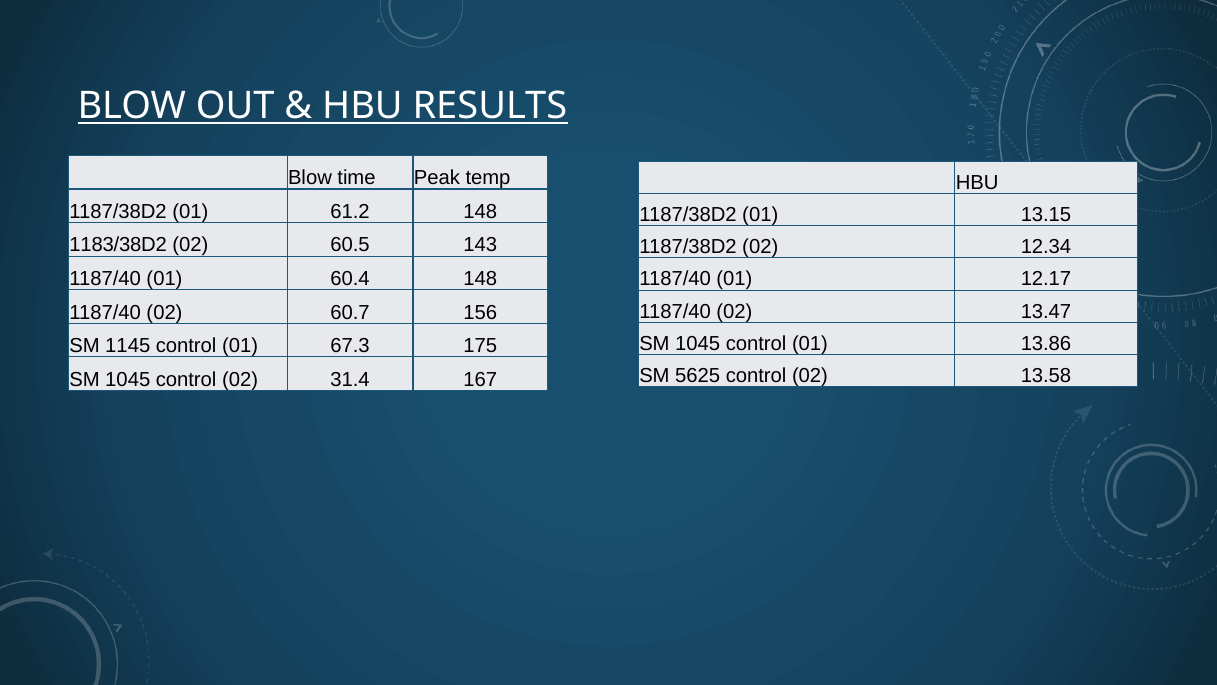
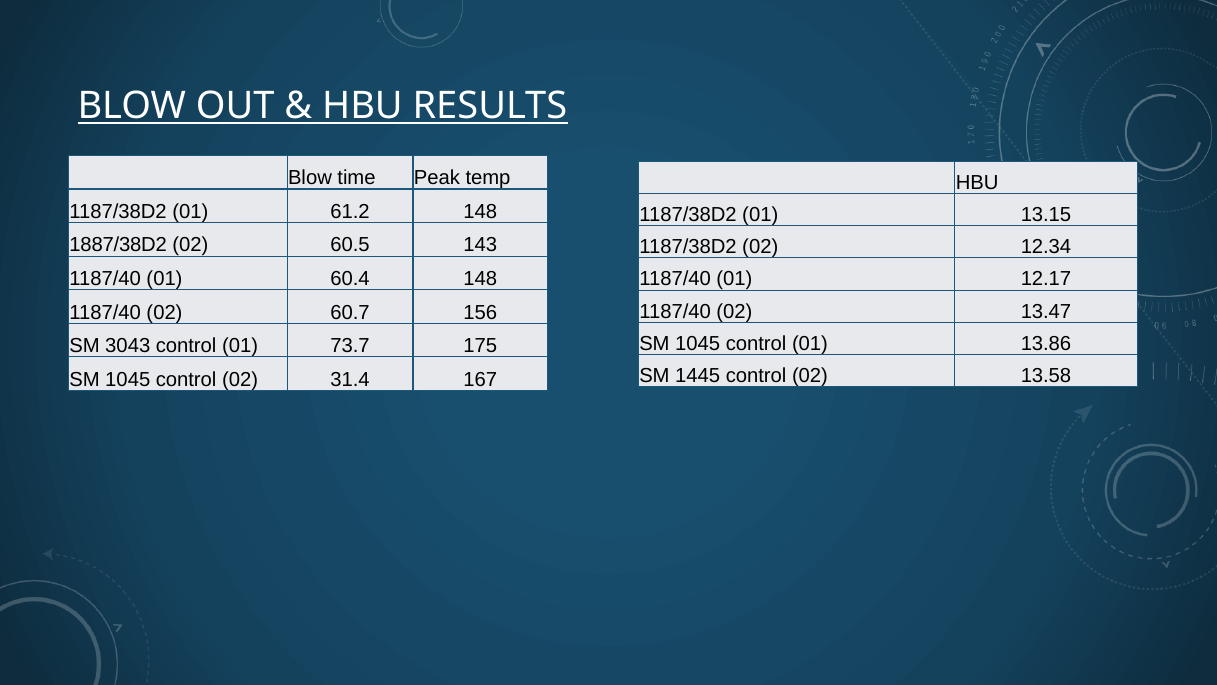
1183/38D2: 1183/38D2 -> 1887/38D2 (118, 245)
1145: 1145 -> 3043 (128, 346)
67.3: 67.3 -> 73.7 (350, 346)
5625: 5625 -> 1445 (698, 376)
